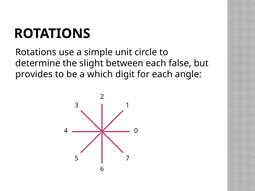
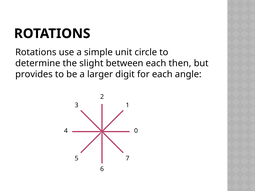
false: false -> then (180, 63)
which: which -> larger (100, 74)
